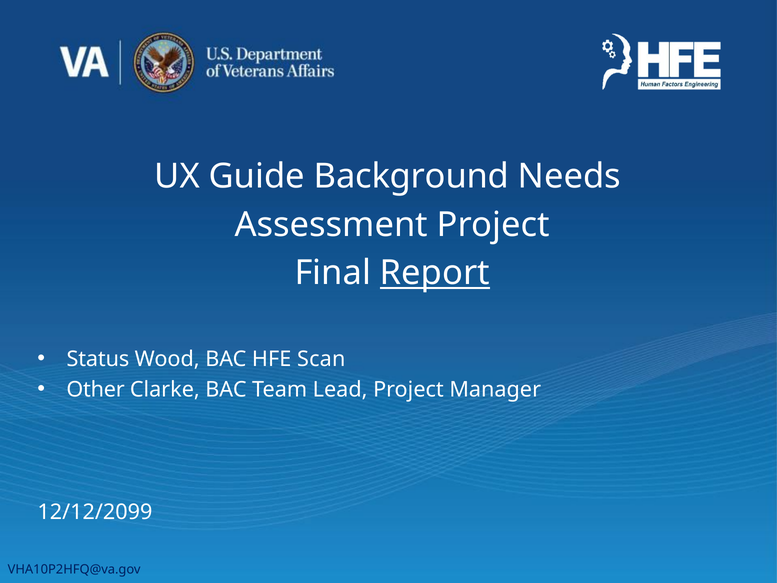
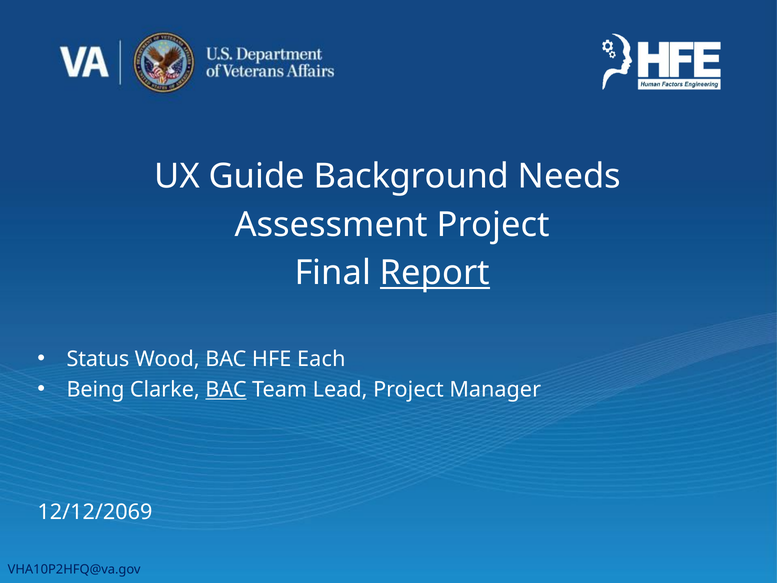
Scan: Scan -> Each (321, 359)
Other: Other -> Being (96, 389)
BAC underline: none -> present (226, 389)
12/12/2099: 12/12/2099 -> 12/12/2069 (95, 512)
